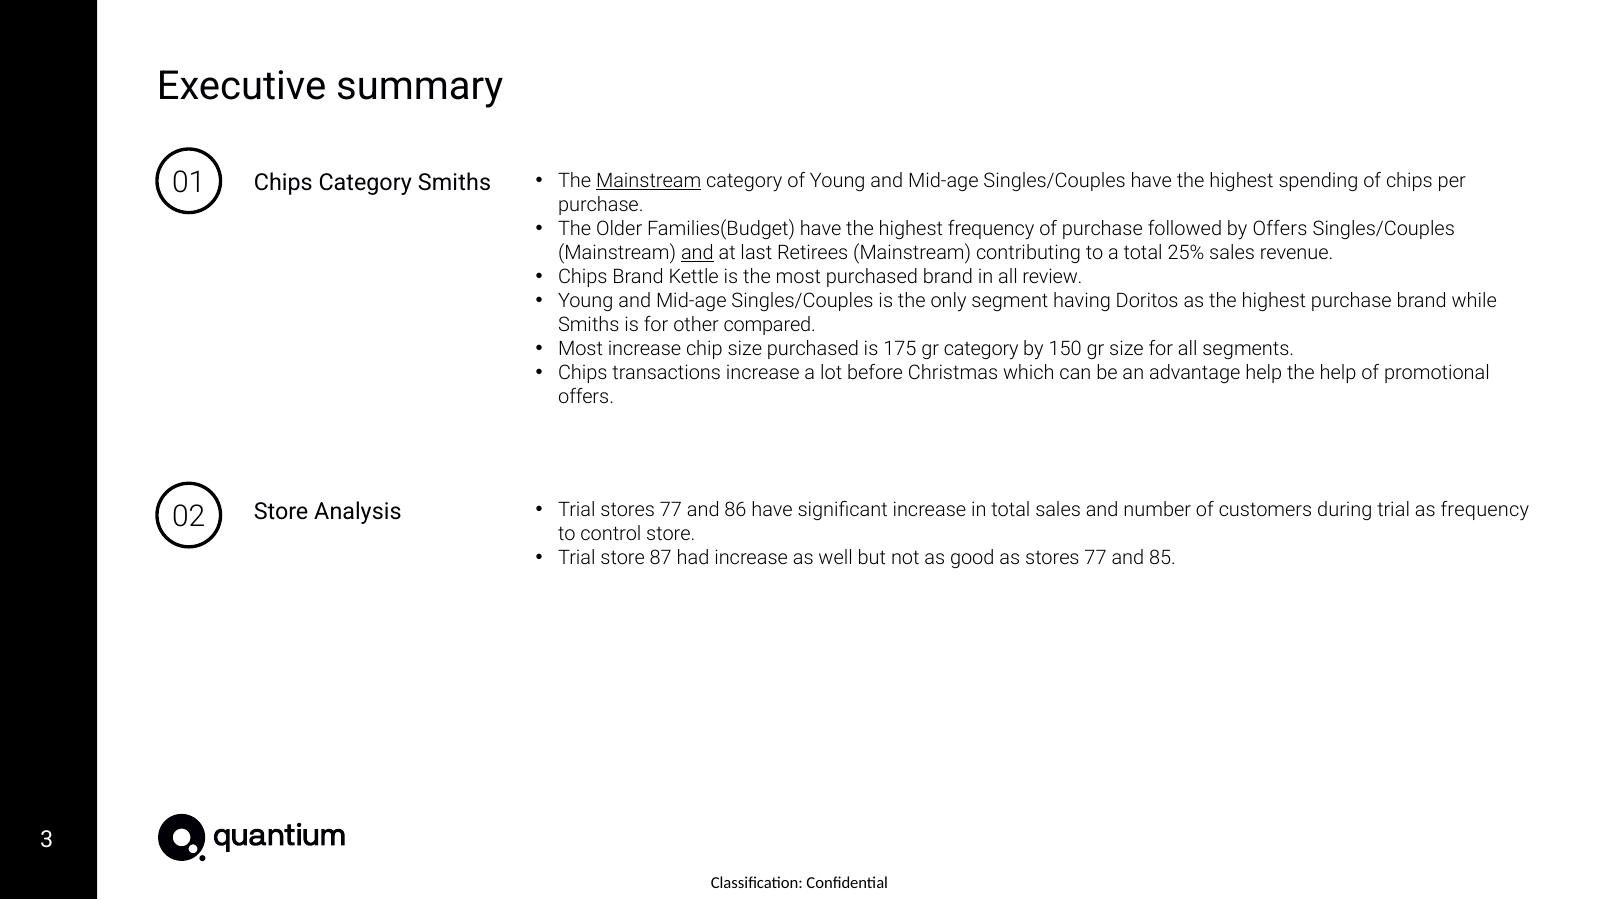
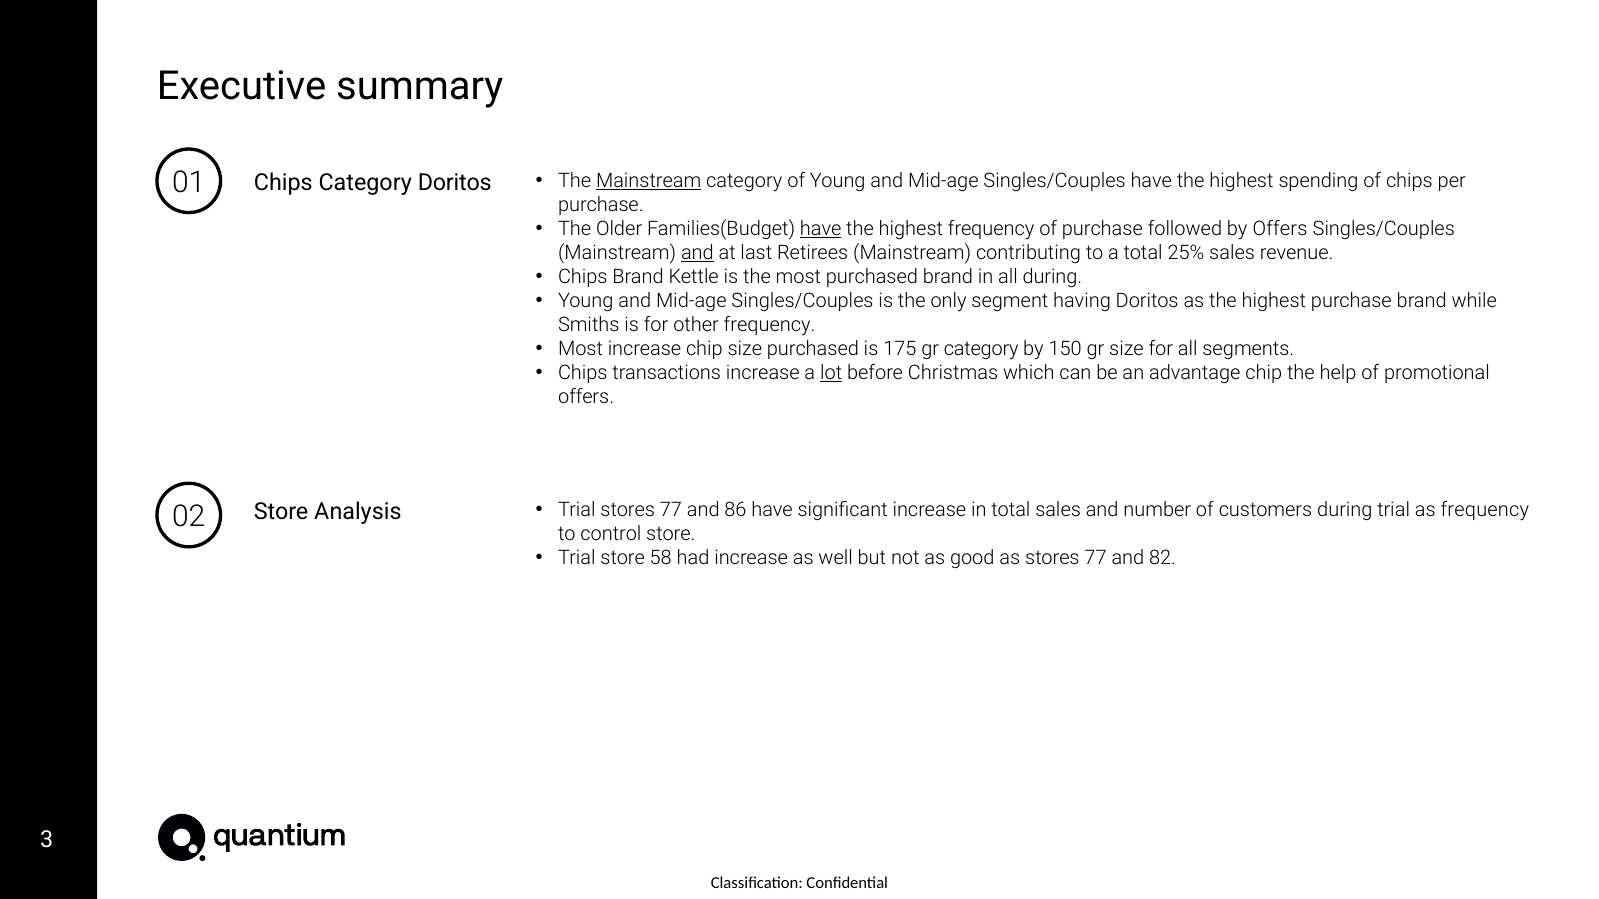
Category Smiths: Smiths -> Doritos (455, 183)
have underline: none -> present (821, 229)
all review: review -> during (1052, 277)
other compared: compared -> frequency (770, 325)
lot underline: none -> present (831, 373)
advantage help: help -> chip (1264, 373)
87: 87 -> 58 (661, 558)
85: 85 -> 82 (1162, 558)
